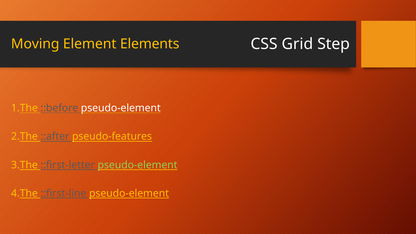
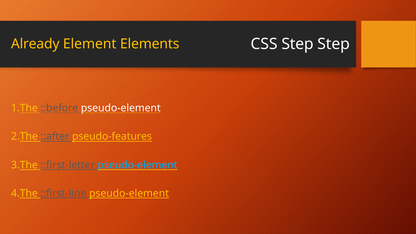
CSS Grid: Grid -> Step (297, 44)
Moving: Moving -> Already (35, 44)
pseudo-element colour: light green -> light blue (138, 165)
